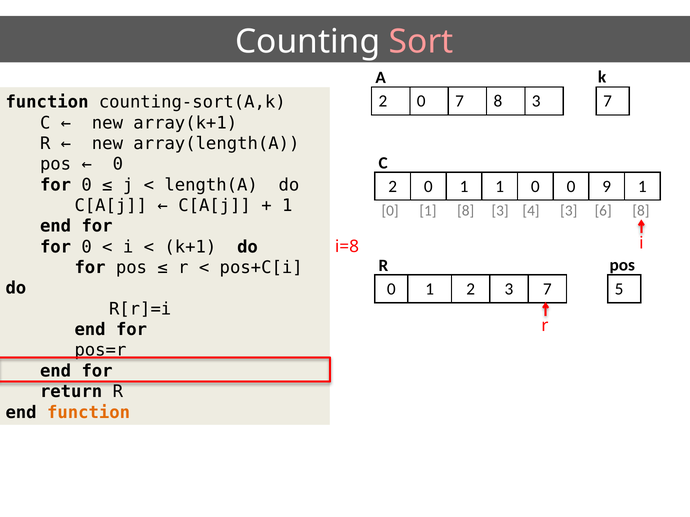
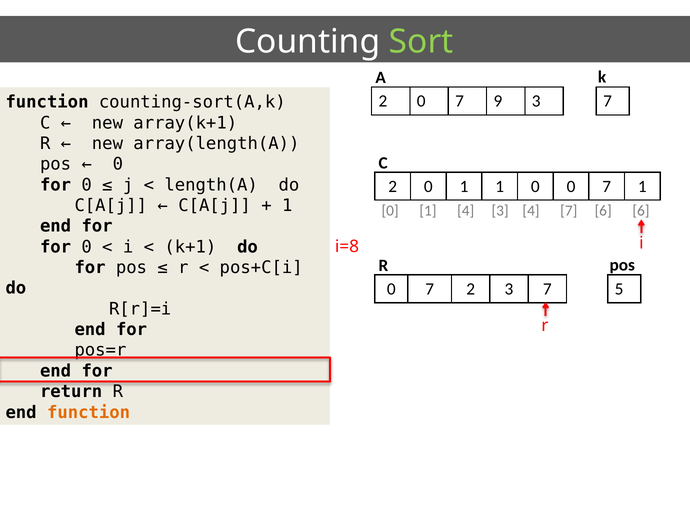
Sort colour: pink -> light green (421, 42)
7 8: 8 -> 9 (498, 101)
0 0 9: 9 -> 7 (607, 187)
1 8: 8 -> 4 (466, 211)
4 3: 3 -> 7 (569, 211)
6 8: 8 -> 6 (641, 211)
1: 1 -> 7 (430, 289)
